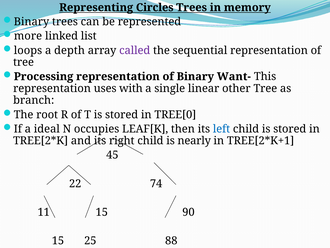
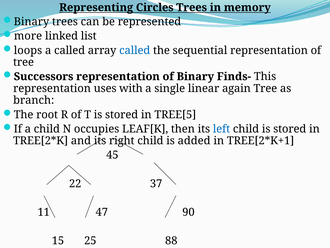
a depth: depth -> called (70, 50)
called colour: purple -> blue (135, 50)
Processing: Processing -> Successors (44, 76)
Want-: Want- -> Finds- (234, 76)
other: other -> again (236, 88)
TREE[0: TREE[0 -> TREE[5 (175, 114)
a ideal: ideal -> child (47, 129)
nearly: nearly -> added (194, 141)
74: 74 -> 37 (156, 183)
11 15: 15 -> 47 (102, 212)
